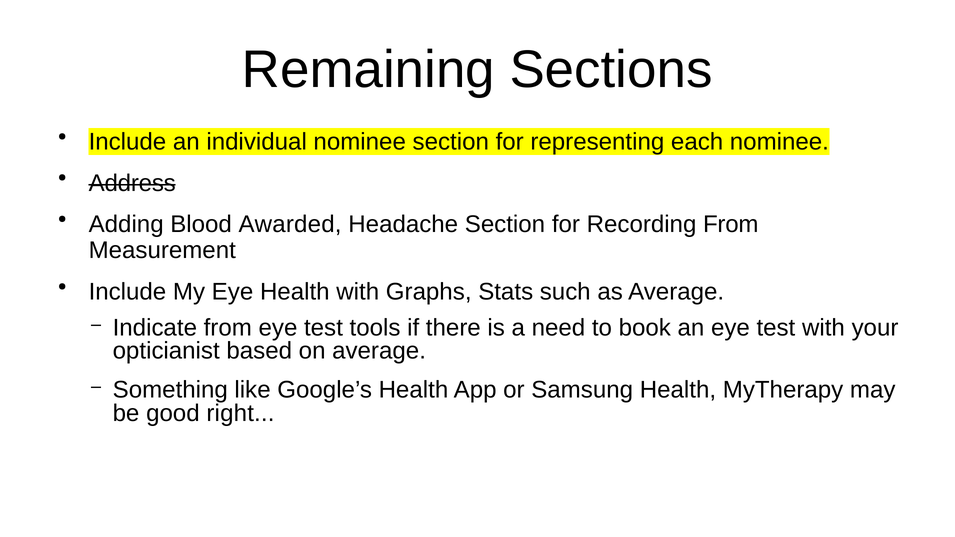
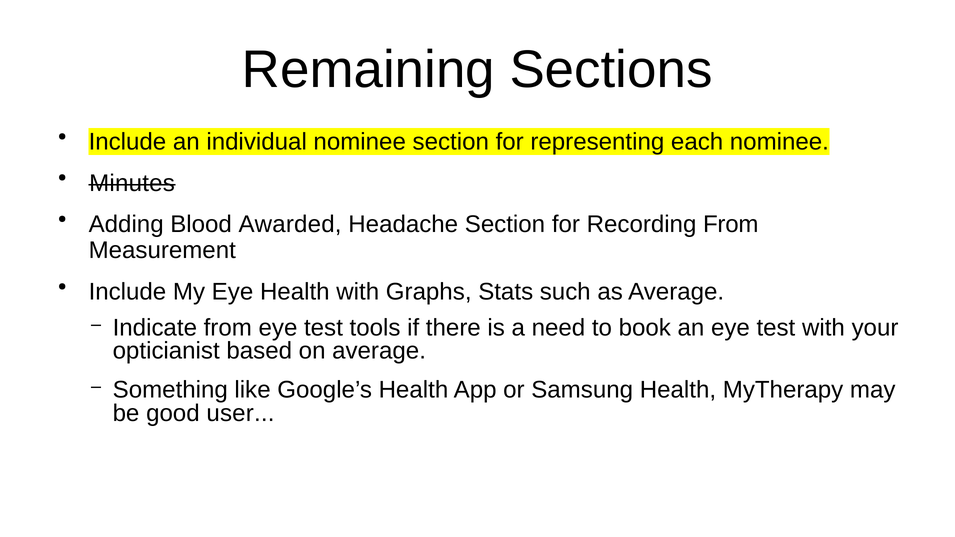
Address: Address -> Minutes (132, 183)
right: right -> user (240, 413)
